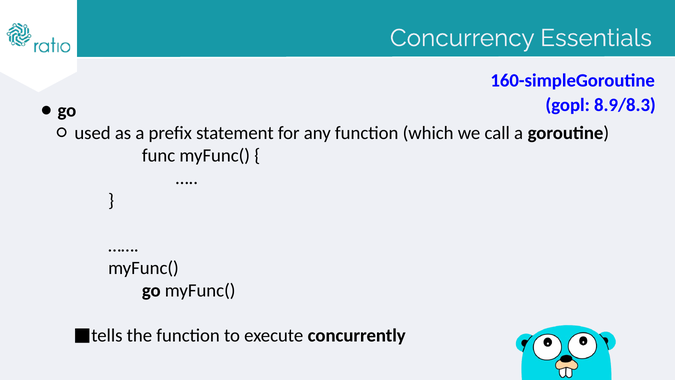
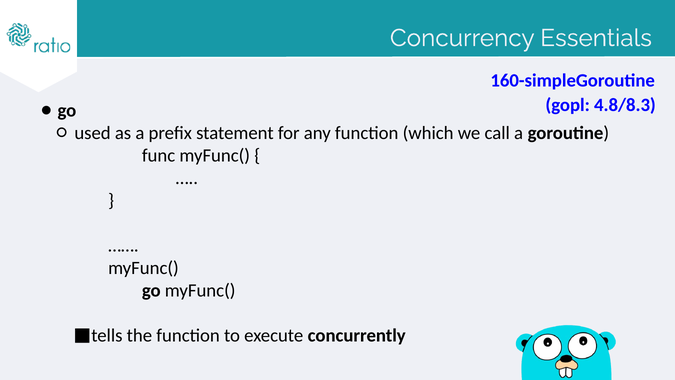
8.9/8.3: 8.9/8.3 -> 4.8/8.3 (625, 105)
